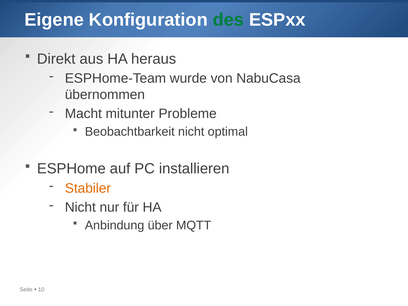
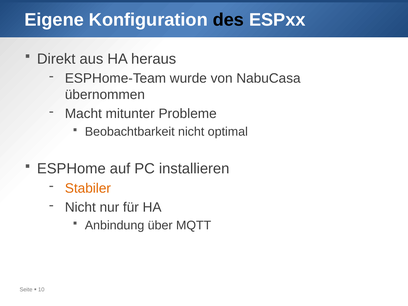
des colour: green -> black (228, 20)
